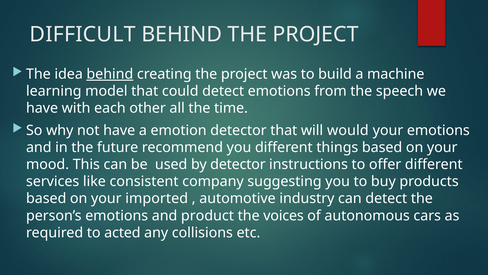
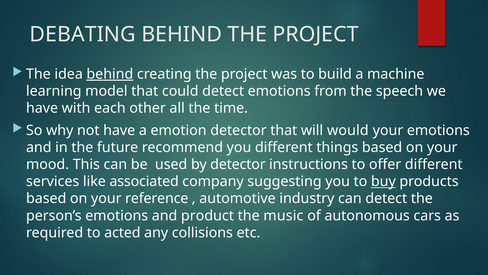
DIFFICULT: DIFFICULT -> DEBATING (83, 34)
consistent: consistent -> associated (144, 181)
buy underline: none -> present (383, 181)
imported: imported -> reference (157, 198)
voices: voices -> music (283, 215)
